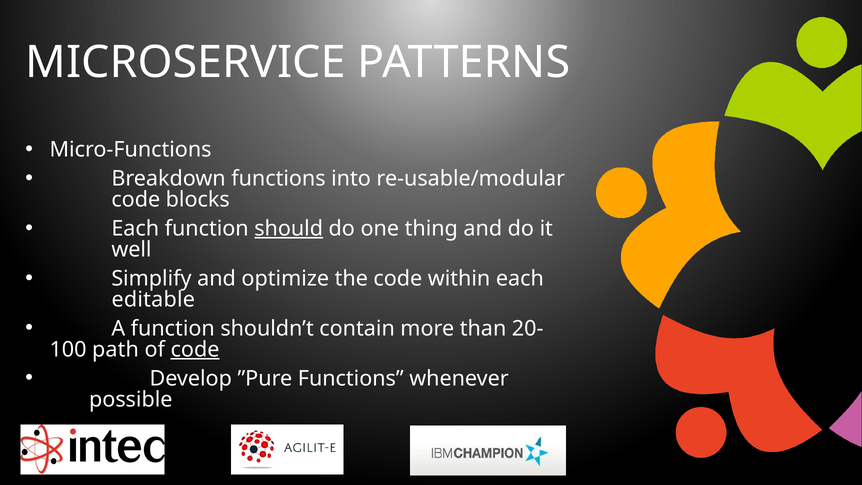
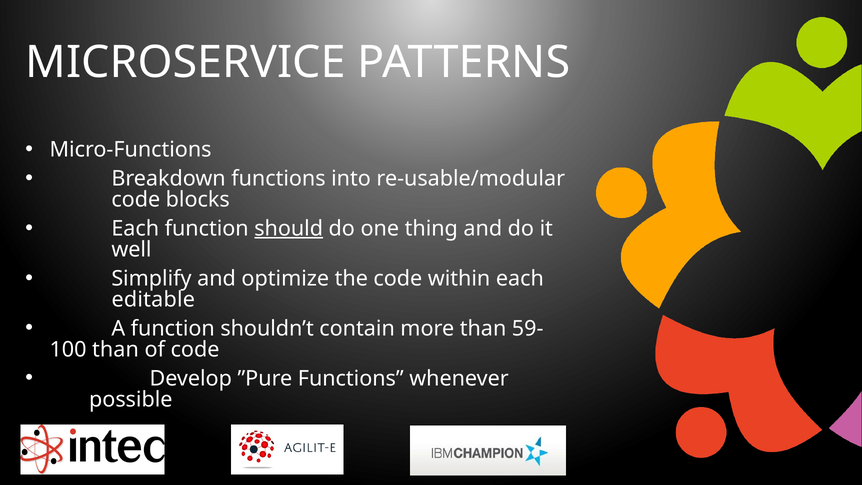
20-: 20- -> 59- (528, 328)
100 path: path -> than (115, 349)
code underline: present -> none (195, 349)
